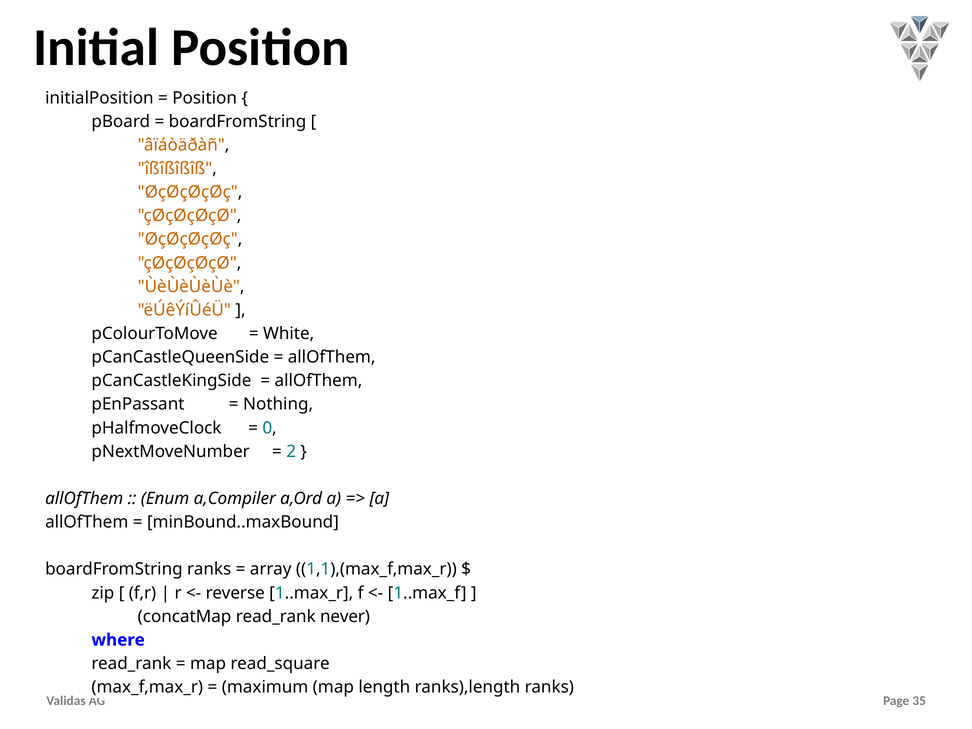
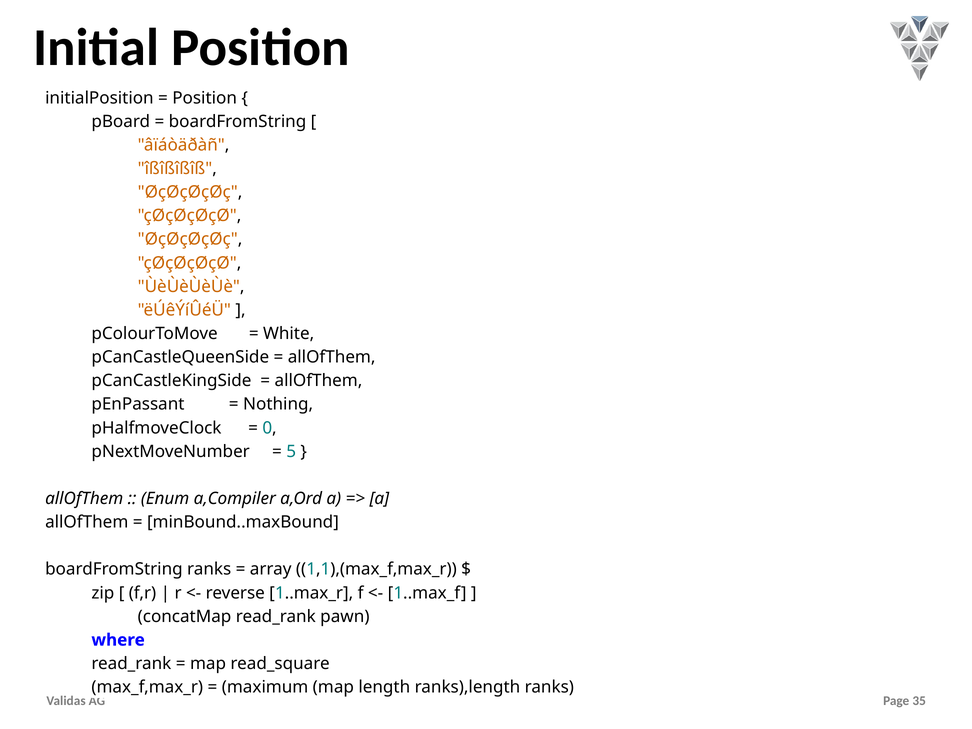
2: 2 -> 5 (291, 451)
never: never -> pawn (345, 616)
